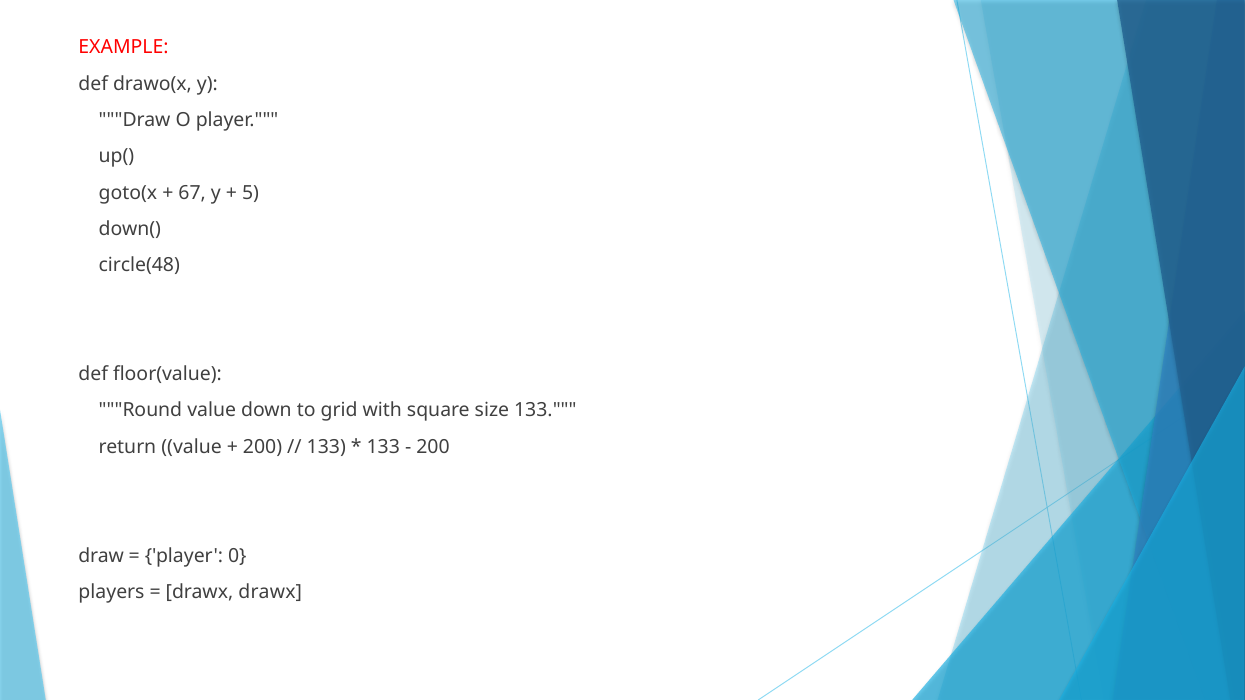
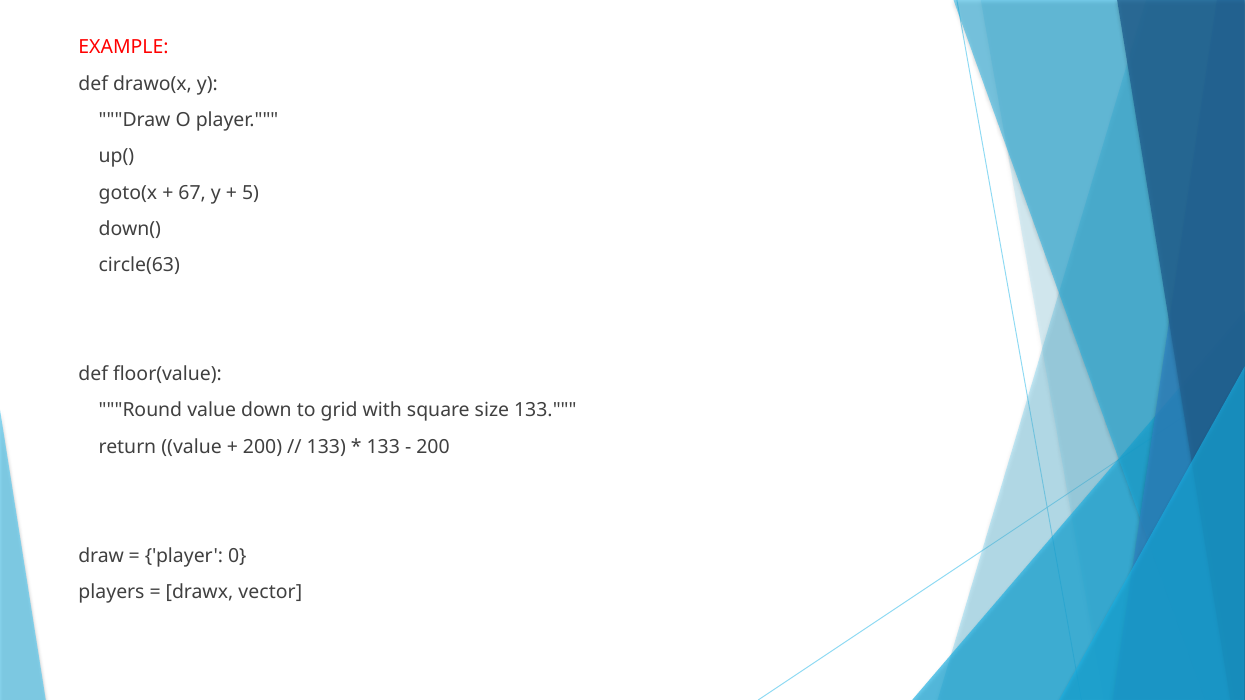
circle(48: circle(48 -> circle(63 (139, 265)
drawx drawx: drawx -> vector (270, 592)
